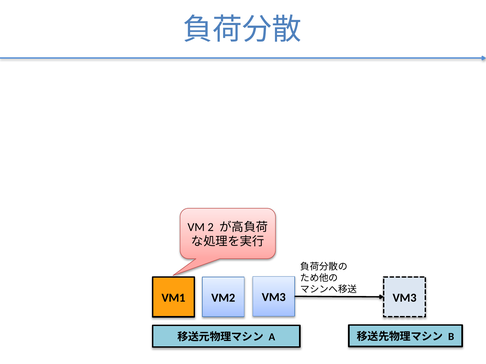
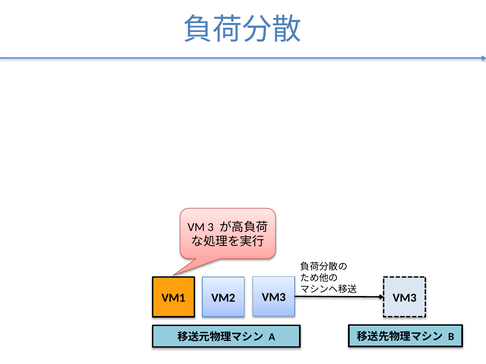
2: 2 -> 3 (211, 227)
